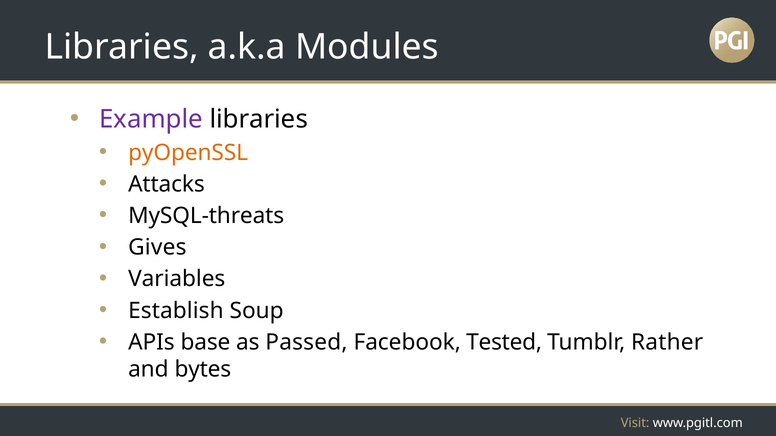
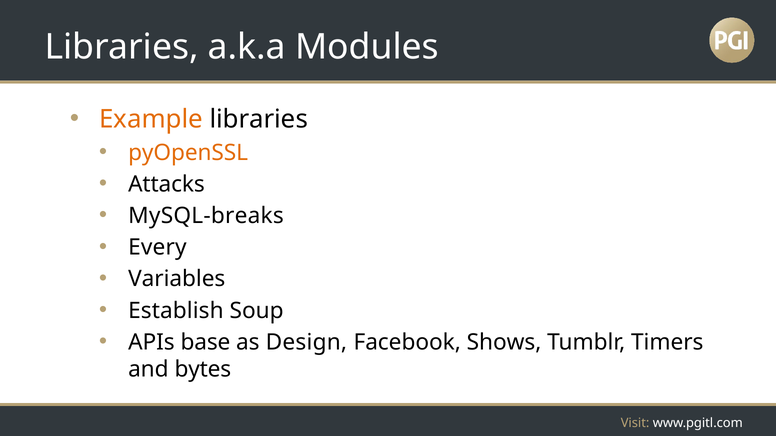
Example colour: purple -> orange (151, 119)
MySQL-threats: MySQL-threats -> MySQL-breaks (206, 216)
Gives: Gives -> Every (157, 248)
Passed: Passed -> Design (306, 343)
Tested: Tested -> Shows (504, 343)
Rather: Rather -> Timers (667, 343)
